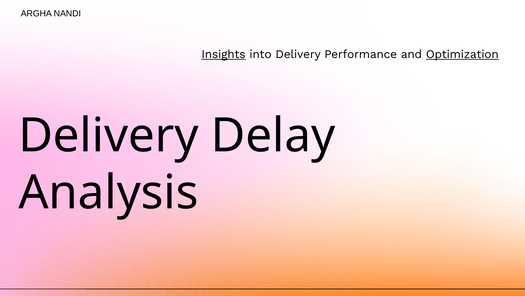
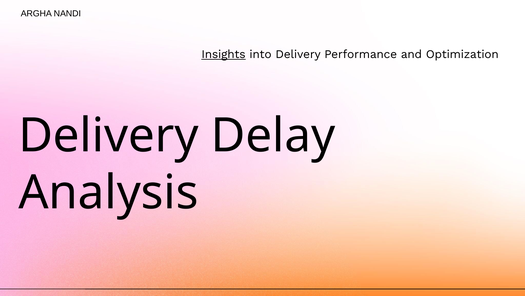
Optimization underline: present -> none (462, 54)
